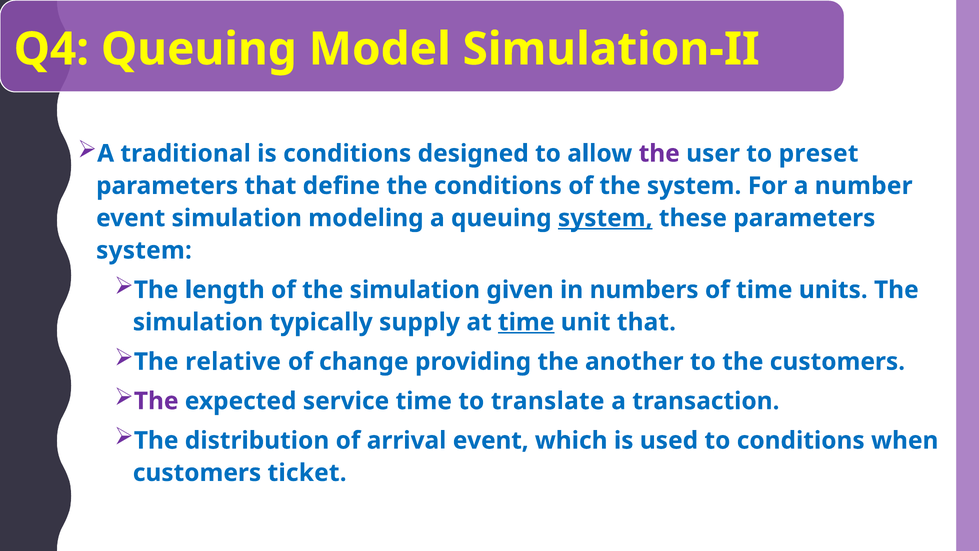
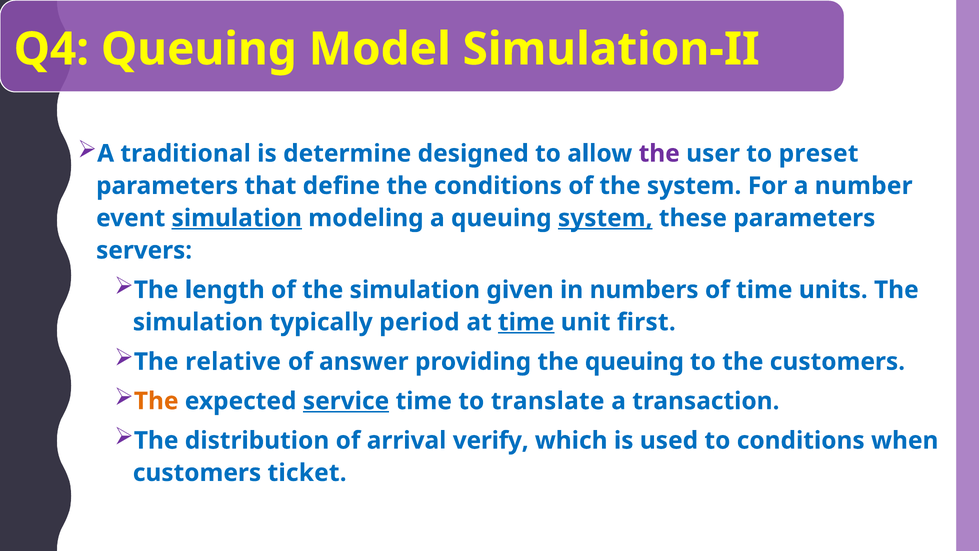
is conditions: conditions -> determine (347, 153)
simulation underline: none -> present (237, 218)
system: system -> servers (144, 250)
supply: supply -> period (419, 322)
unit that: that -> first (646, 322)
change: change -> answer (364, 361)
the another: another -> queuing (634, 361)
The colour: purple -> orange (156, 401)
service underline: none -> present (346, 401)
arrival event: event -> verify (491, 440)
